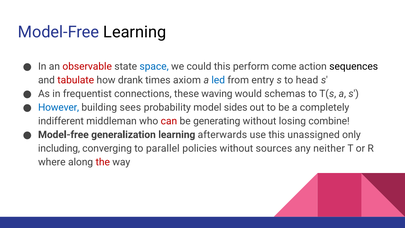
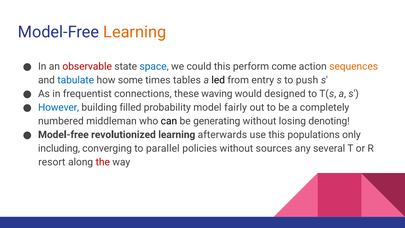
Learning colour: black -> orange (135, 32)
sequences colour: black -> orange (354, 66)
tabulate colour: red -> blue (76, 80)
drank: drank -> some (130, 80)
axiom: axiom -> tables (187, 80)
led colour: blue -> black (218, 80)
head: head -> push (307, 80)
schemas: schemas -> designed (285, 94)
sees: sees -> filled (130, 107)
sides: sides -> fairly (236, 107)
indifferent: indifferent -> numbered (61, 121)
can colour: red -> black (169, 121)
combine: combine -> denoting (329, 121)
generalization: generalization -> revolutionized (123, 135)
unassigned: unassigned -> populations (314, 135)
neither: neither -> several (329, 148)
where: where -> resort (52, 162)
